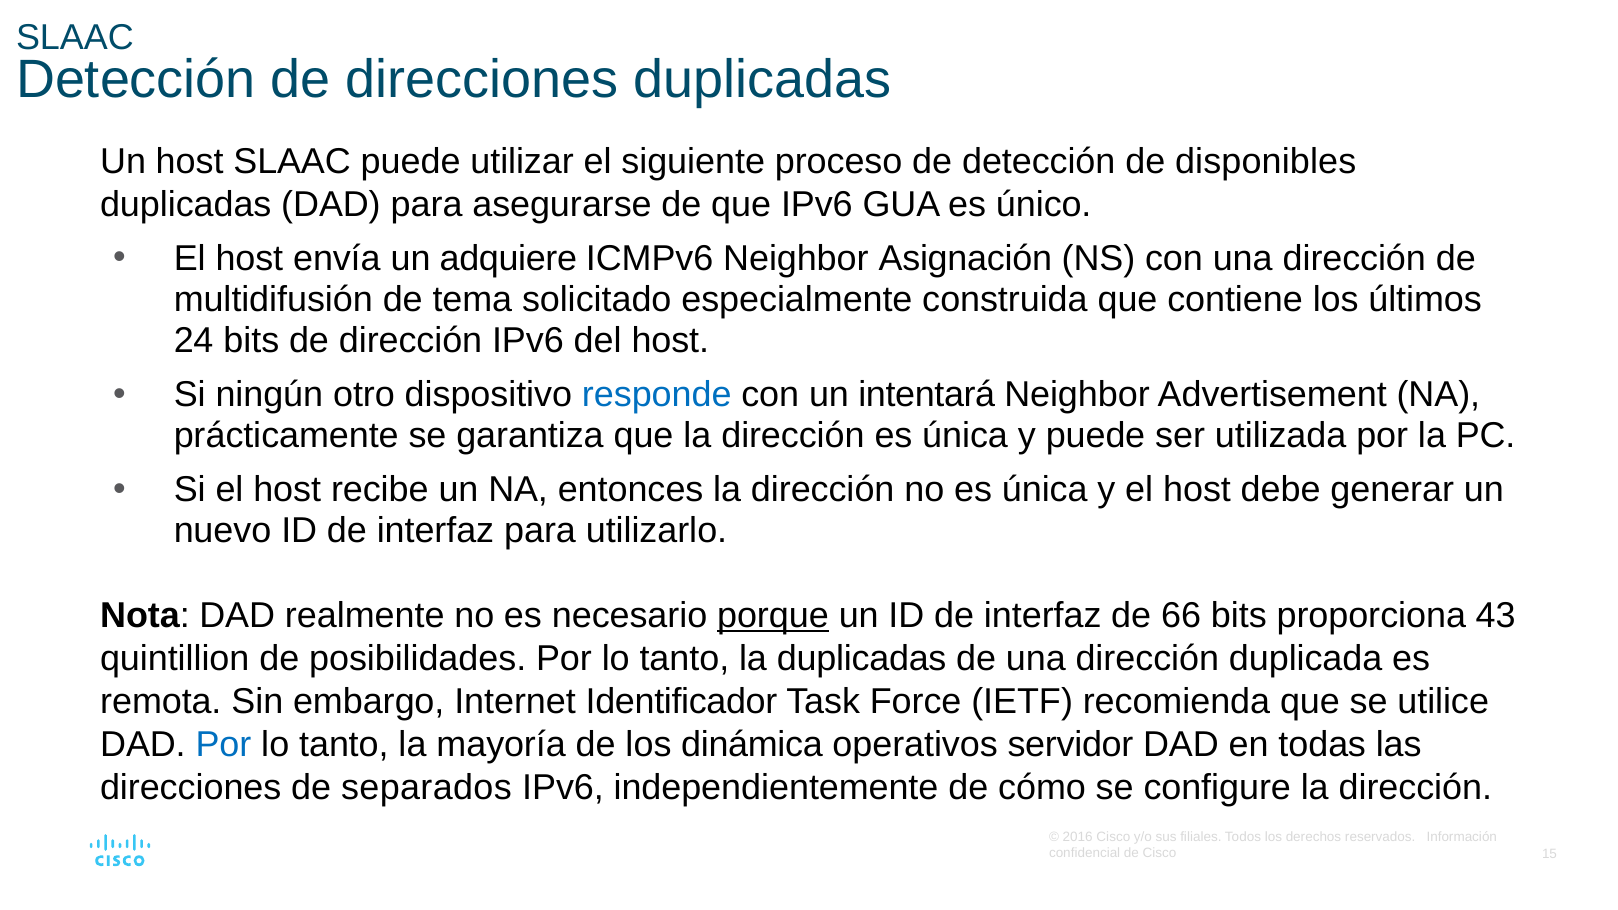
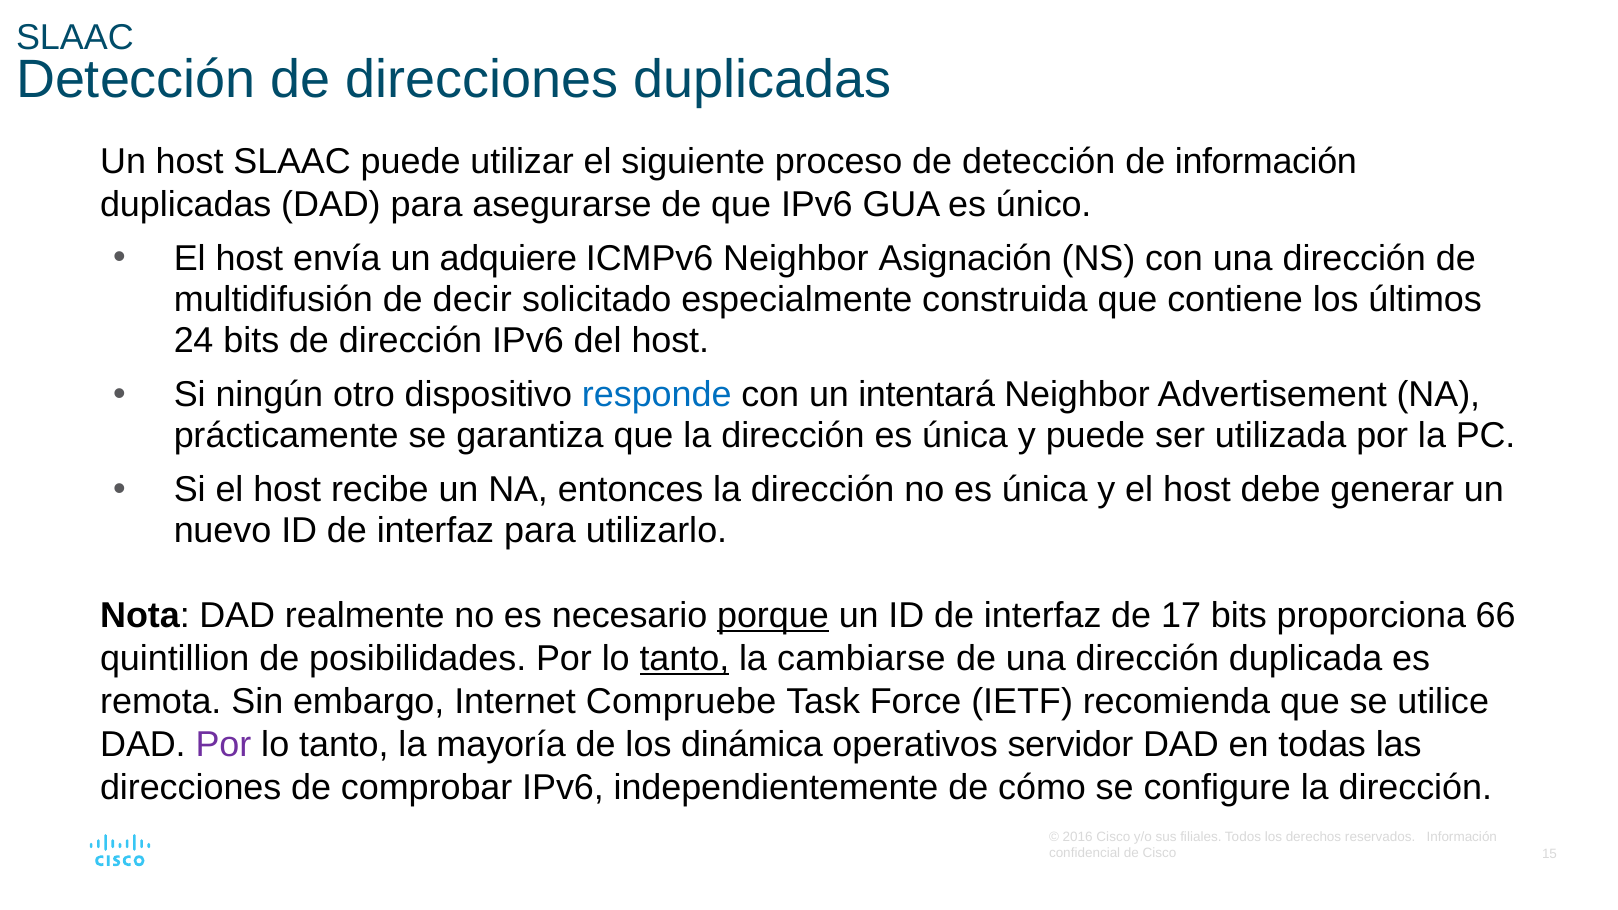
de disponibles: disponibles -> información (1266, 162)
tema: tema -> decir (472, 299)
66: 66 -> 17 (1181, 615)
43: 43 -> 66 (1496, 615)
tanto underline: none -> present (684, 658)
la duplicadas: duplicadas -> cambiarse (861, 658)
Identificador: Identificador -> Compruebe (681, 702)
Por colour: blue -> purple (223, 745)
separados: separados -> comprobar (427, 788)
